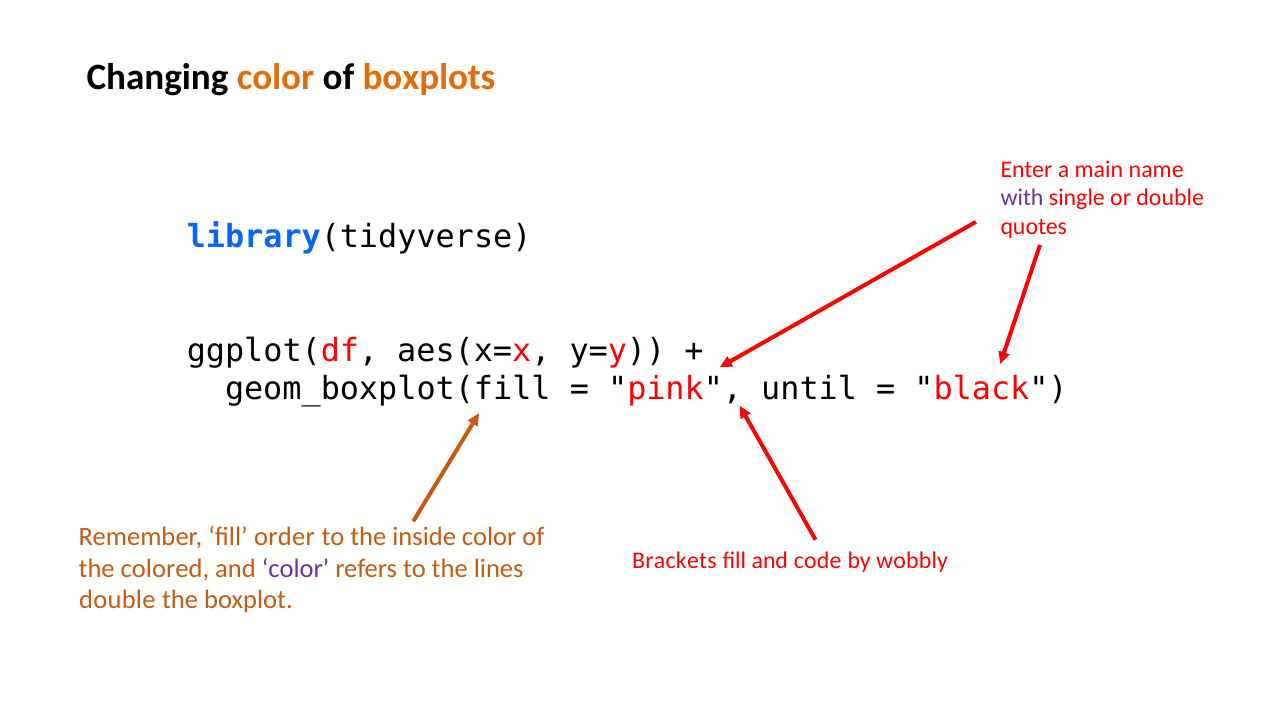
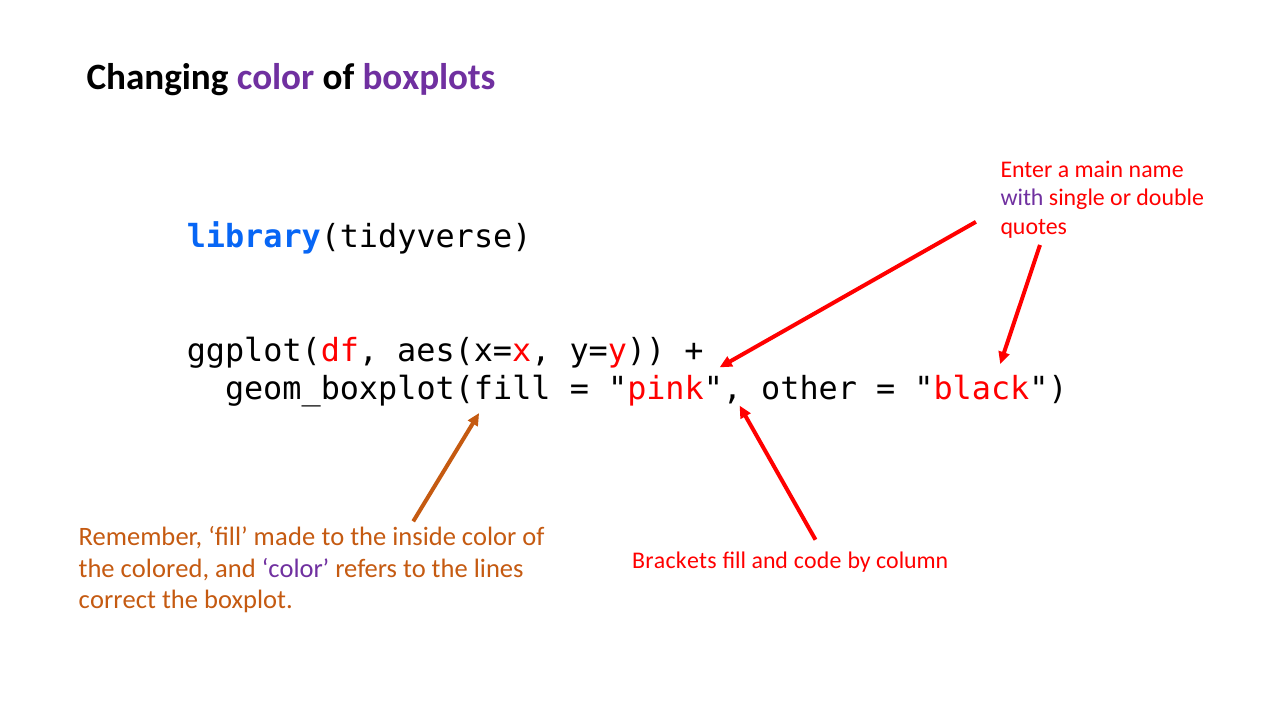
color colour: orange -> purple (276, 77)
boxplots colour: orange -> purple (429, 77)
until: until -> other (809, 389)
order: order -> made (285, 536)
wobbly: wobbly -> column (912, 560)
double: double -> correct (117, 600)
